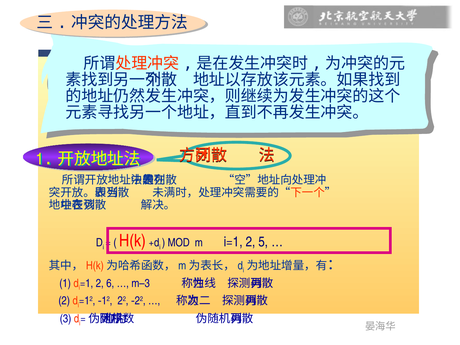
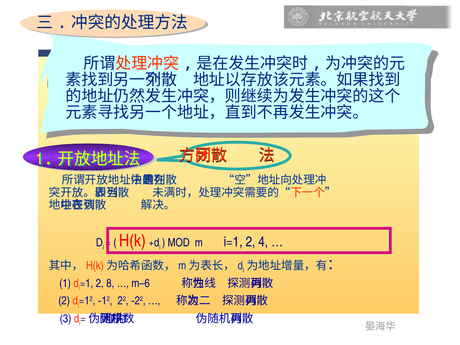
5: 5 -> 4 (263, 242)
6: 6 -> 8 (110, 283)
m–3: m–3 -> m–6 (141, 283)
